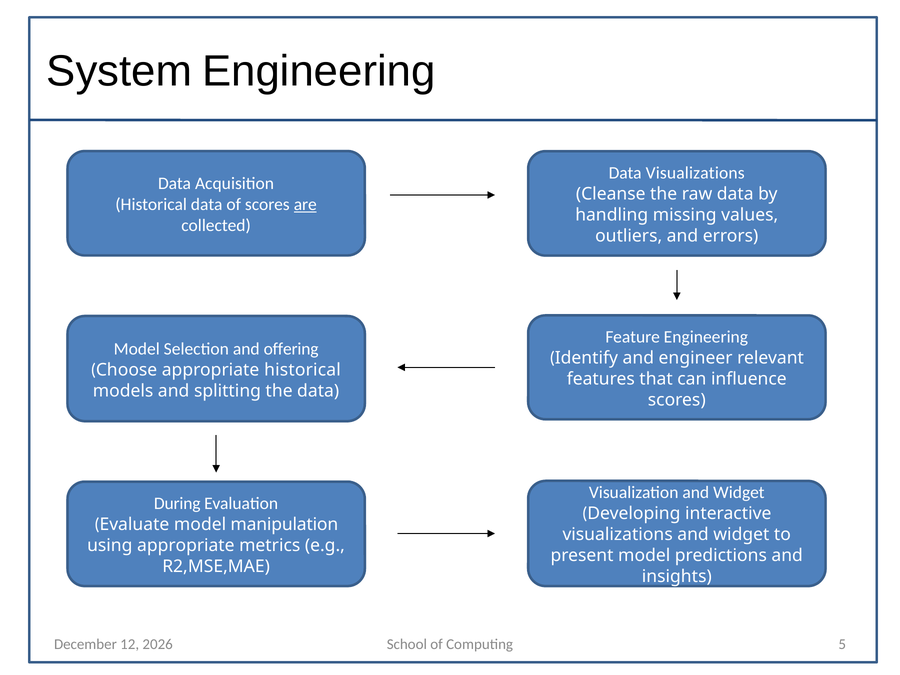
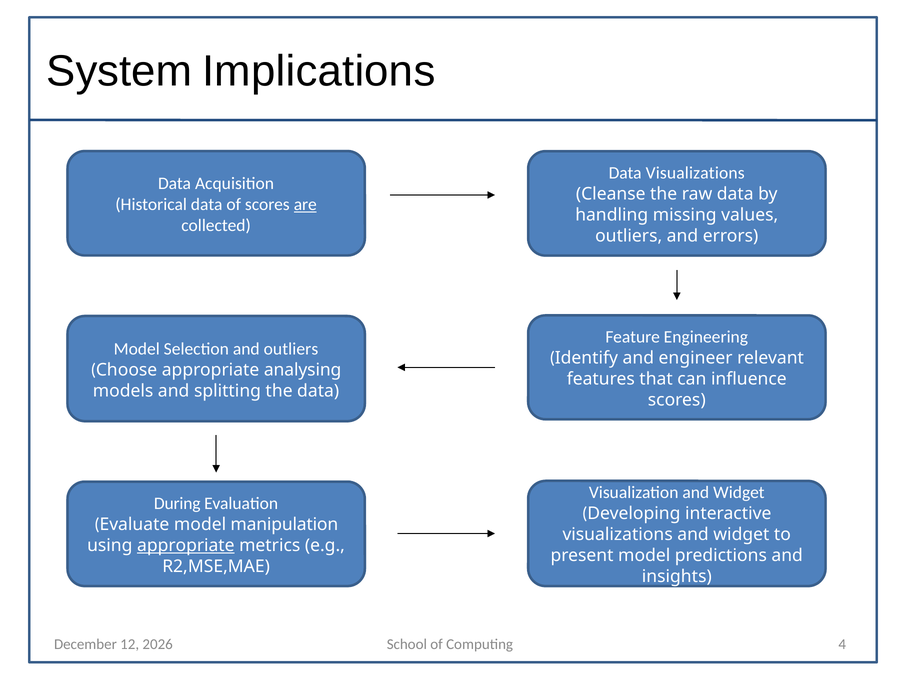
System Engineering: Engineering -> Implications (319, 71)
and offering: offering -> outliers (291, 349)
appropriate historical: historical -> analysing (303, 370)
appropriate underline: none -> present (186, 546)
5: 5 -> 4 (842, 644)
